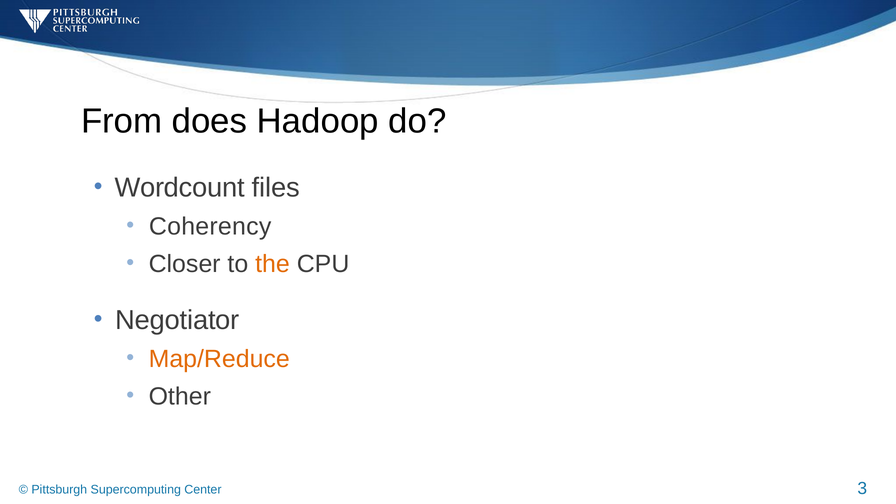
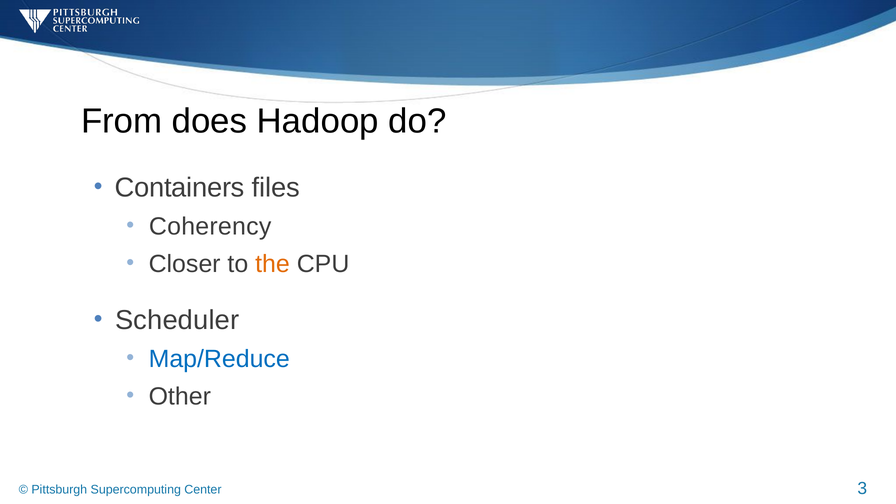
Wordcount: Wordcount -> Containers (180, 188)
Negotiator: Negotiator -> Scheduler (177, 320)
Map/Reduce colour: orange -> blue (219, 359)
